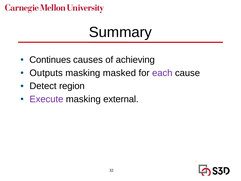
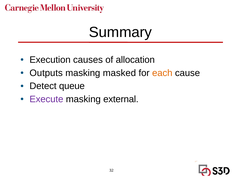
Continues: Continues -> Execution (50, 60)
achieving: achieving -> allocation (135, 60)
each colour: purple -> orange (162, 73)
region: region -> queue (72, 86)
